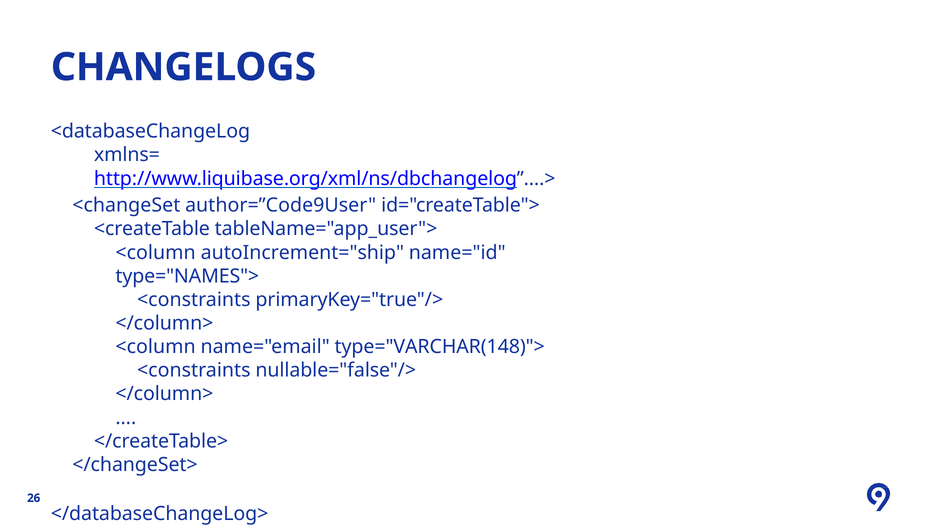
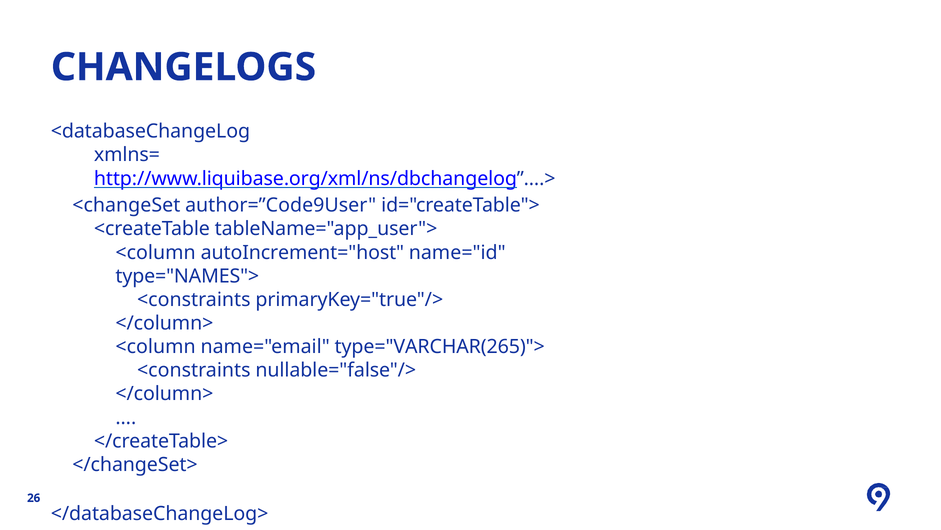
autoIncrement="ship: autoIncrement="ship -> autoIncrement="host (302, 252)
type="VARCHAR(148)">: type="VARCHAR(148)"> -> type="VARCHAR(265)"> (440, 346)
